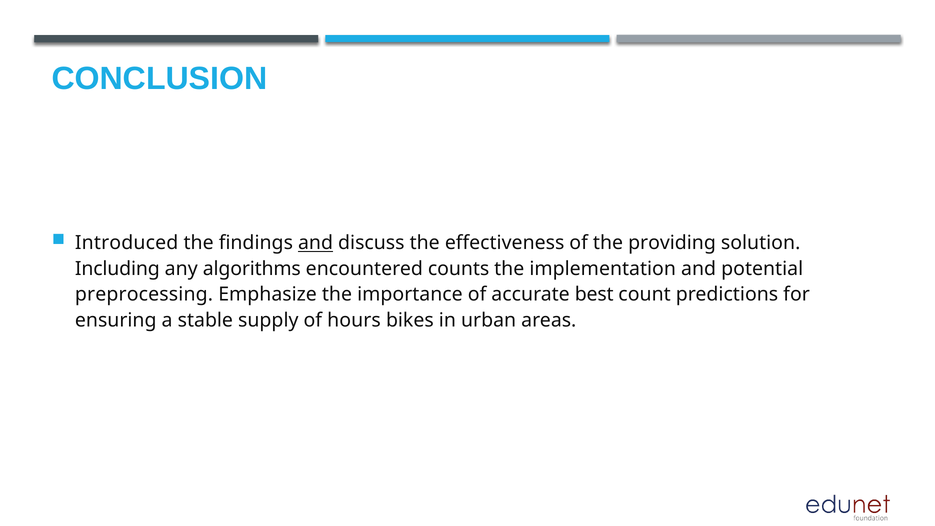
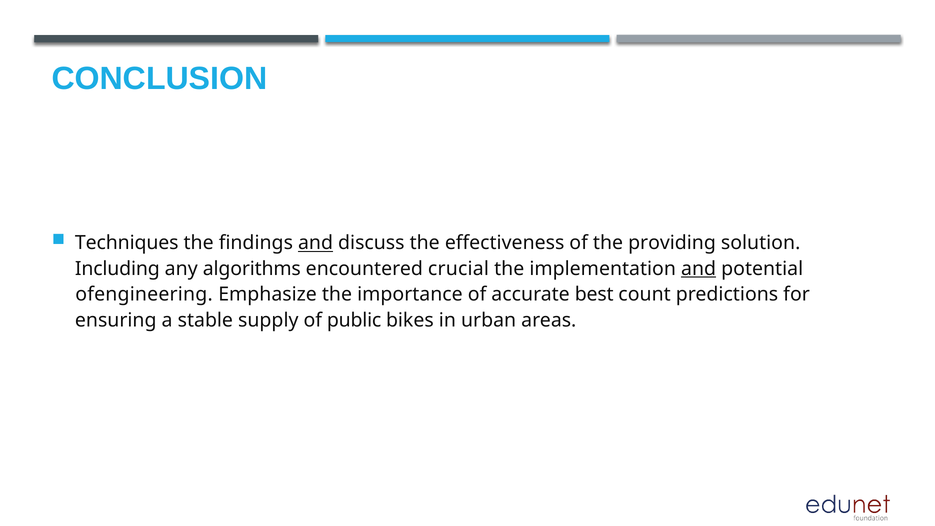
Introduced: Introduced -> Techniques (127, 243)
counts: counts -> crucial (458, 269)
and underline: none -> present (699, 269)
preprocessing: preprocessing -> ofengineering (144, 294)
hours: hours -> public (354, 320)
